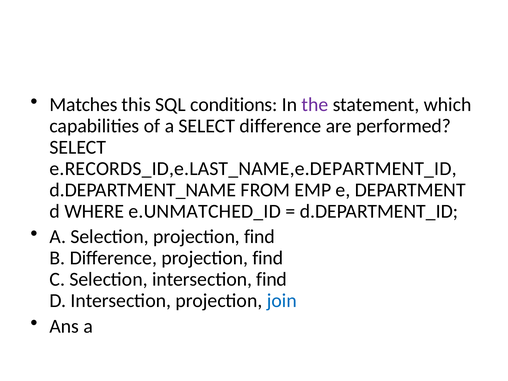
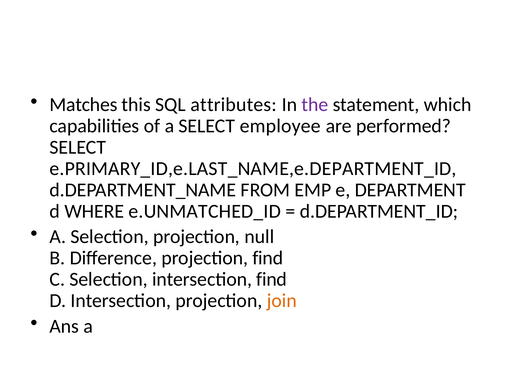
conditions: conditions -> attributes (234, 105)
SELECT difference: difference -> employee (280, 126)
e.RECORDS_ID,e.LAST_NAME,e.DEPARTMENT_ID: e.RECORDS_ID,e.LAST_NAME,e.DEPARTMENT_ID -> e.PRIMARY_ID,e.LAST_NAME,e.DEPARTMENT_ID (253, 169)
Selection projection find: find -> null (259, 237)
join colour: blue -> orange (282, 301)
